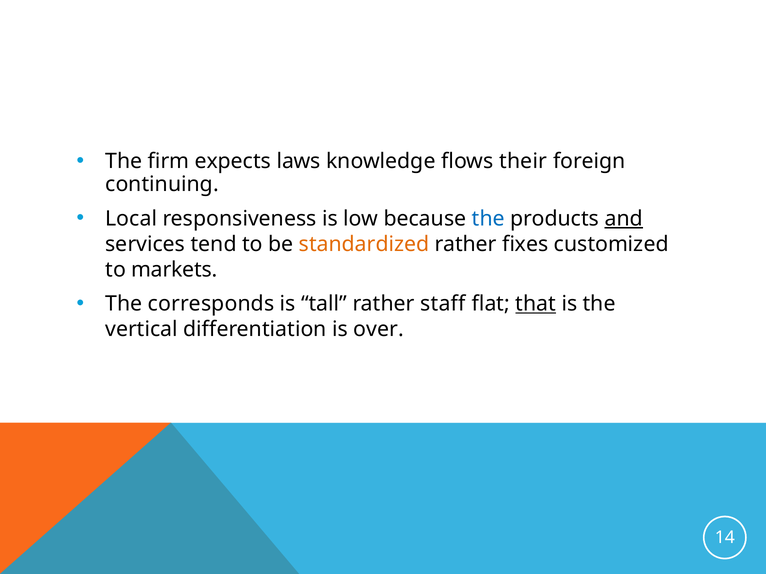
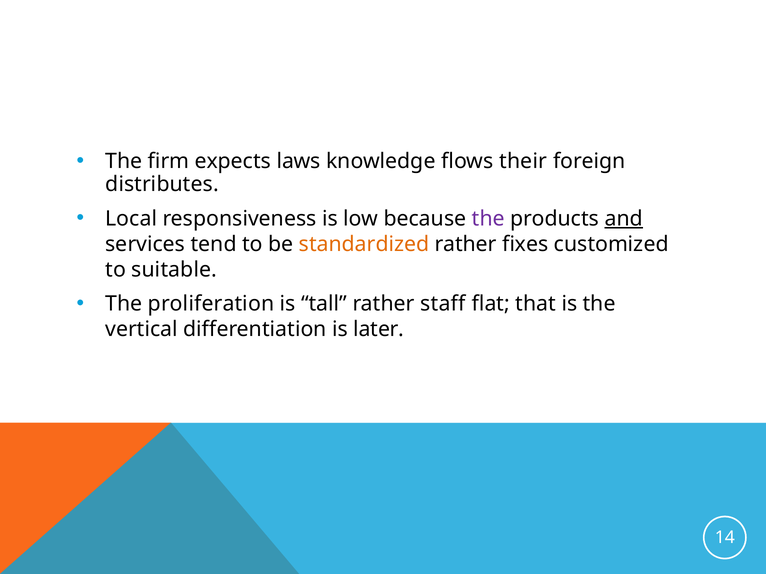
continuing: continuing -> distributes (162, 184)
the colour: blue -> purple (488, 219)
markets: markets -> suitable (174, 270)
corresponds: corresponds -> proliferation (211, 304)
that underline: present -> none (536, 304)
over: over -> later (379, 330)
